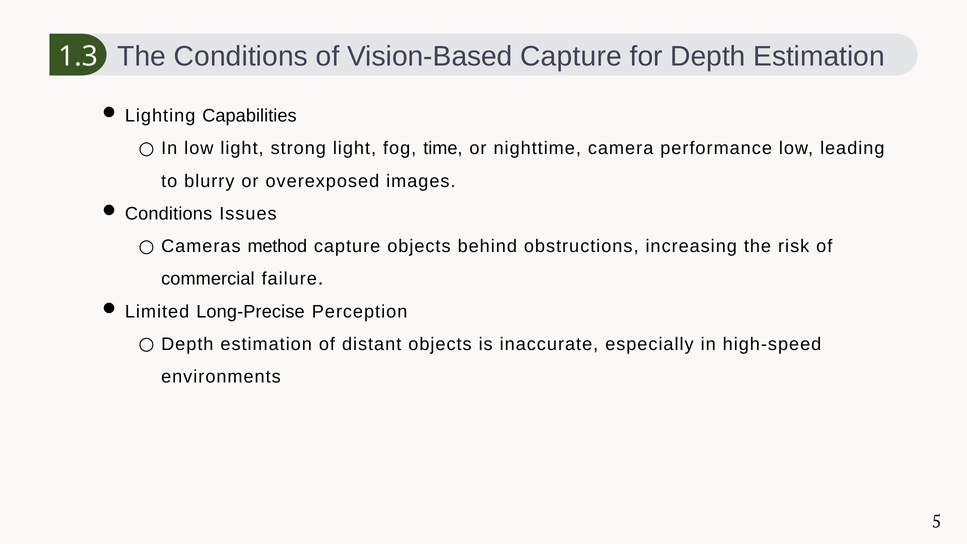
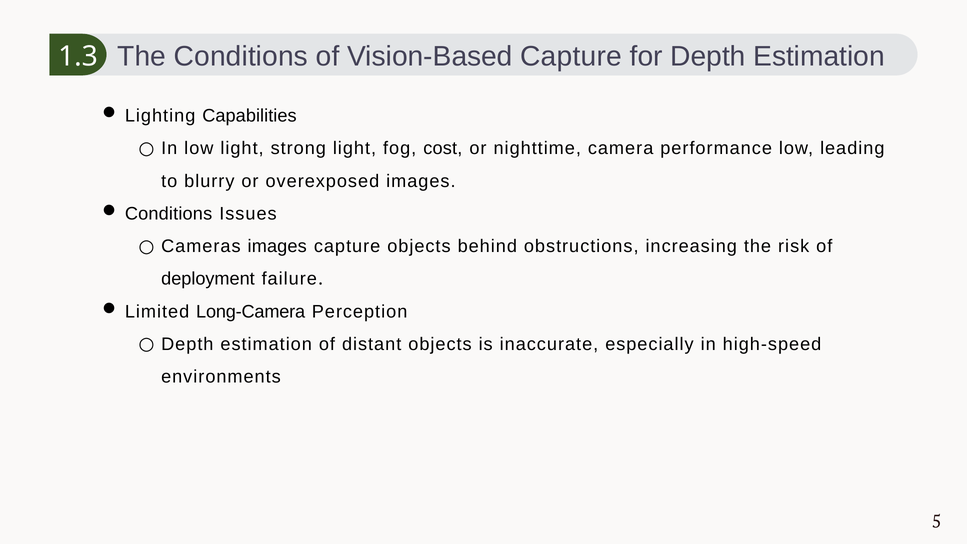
time: time -> cost (443, 148)
Cameras method: method -> images (277, 246)
commercial: commercial -> deployment (208, 279)
Long-Precise: Long-Precise -> Long-Camera (251, 312)
